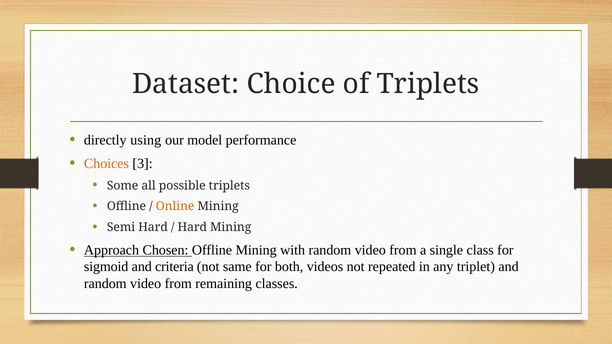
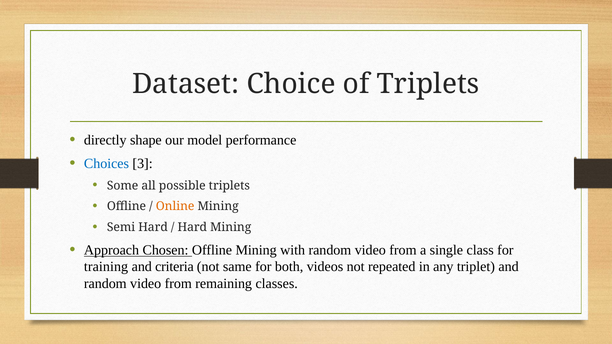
using: using -> shape (146, 140)
Choices colour: orange -> blue (106, 164)
sigmoid: sigmoid -> training (106, 267)
